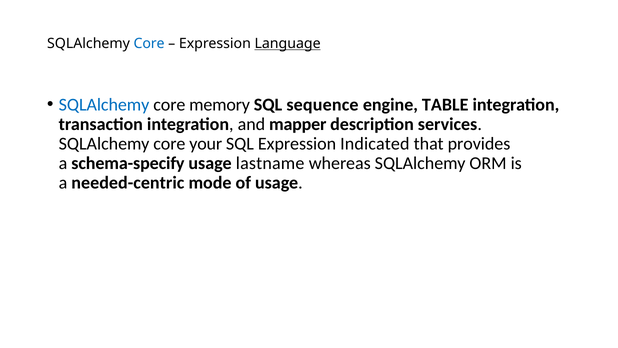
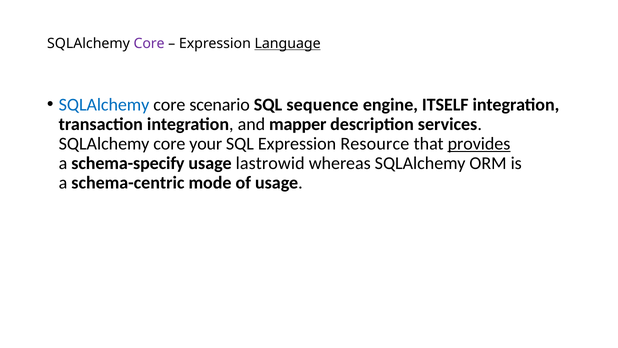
Core colour: blue -> purple (149, 44)
memory: memory -> scenario (220, 104)
TABLE: TABLE -> ITSELF (445, 104)
Indicated: Indicated -> Resource (375, 143)
provides underline: none -> present (479, 143)
lastname: lastname -> lastrowid (270, 163)
needed-centric: needed-centric -> schema-centric (128, 182)
